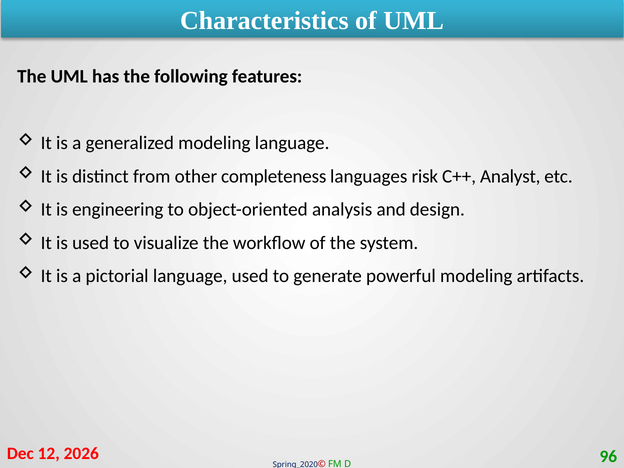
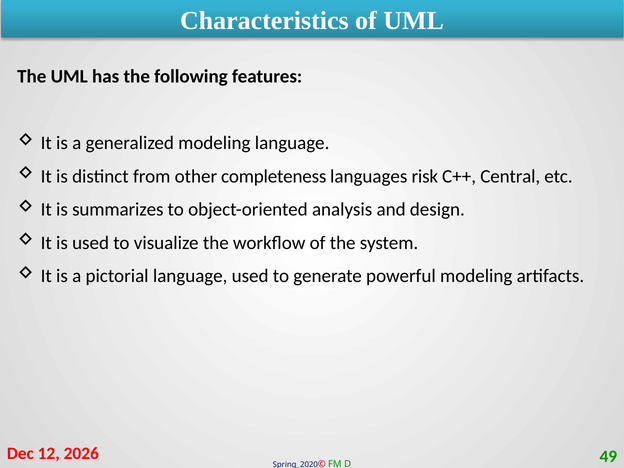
Analyst: Analyst -> Central (510, 176)
engineering: engineering -> summarizes (118, 210)
96: 96 -> 49 (608, 457)
